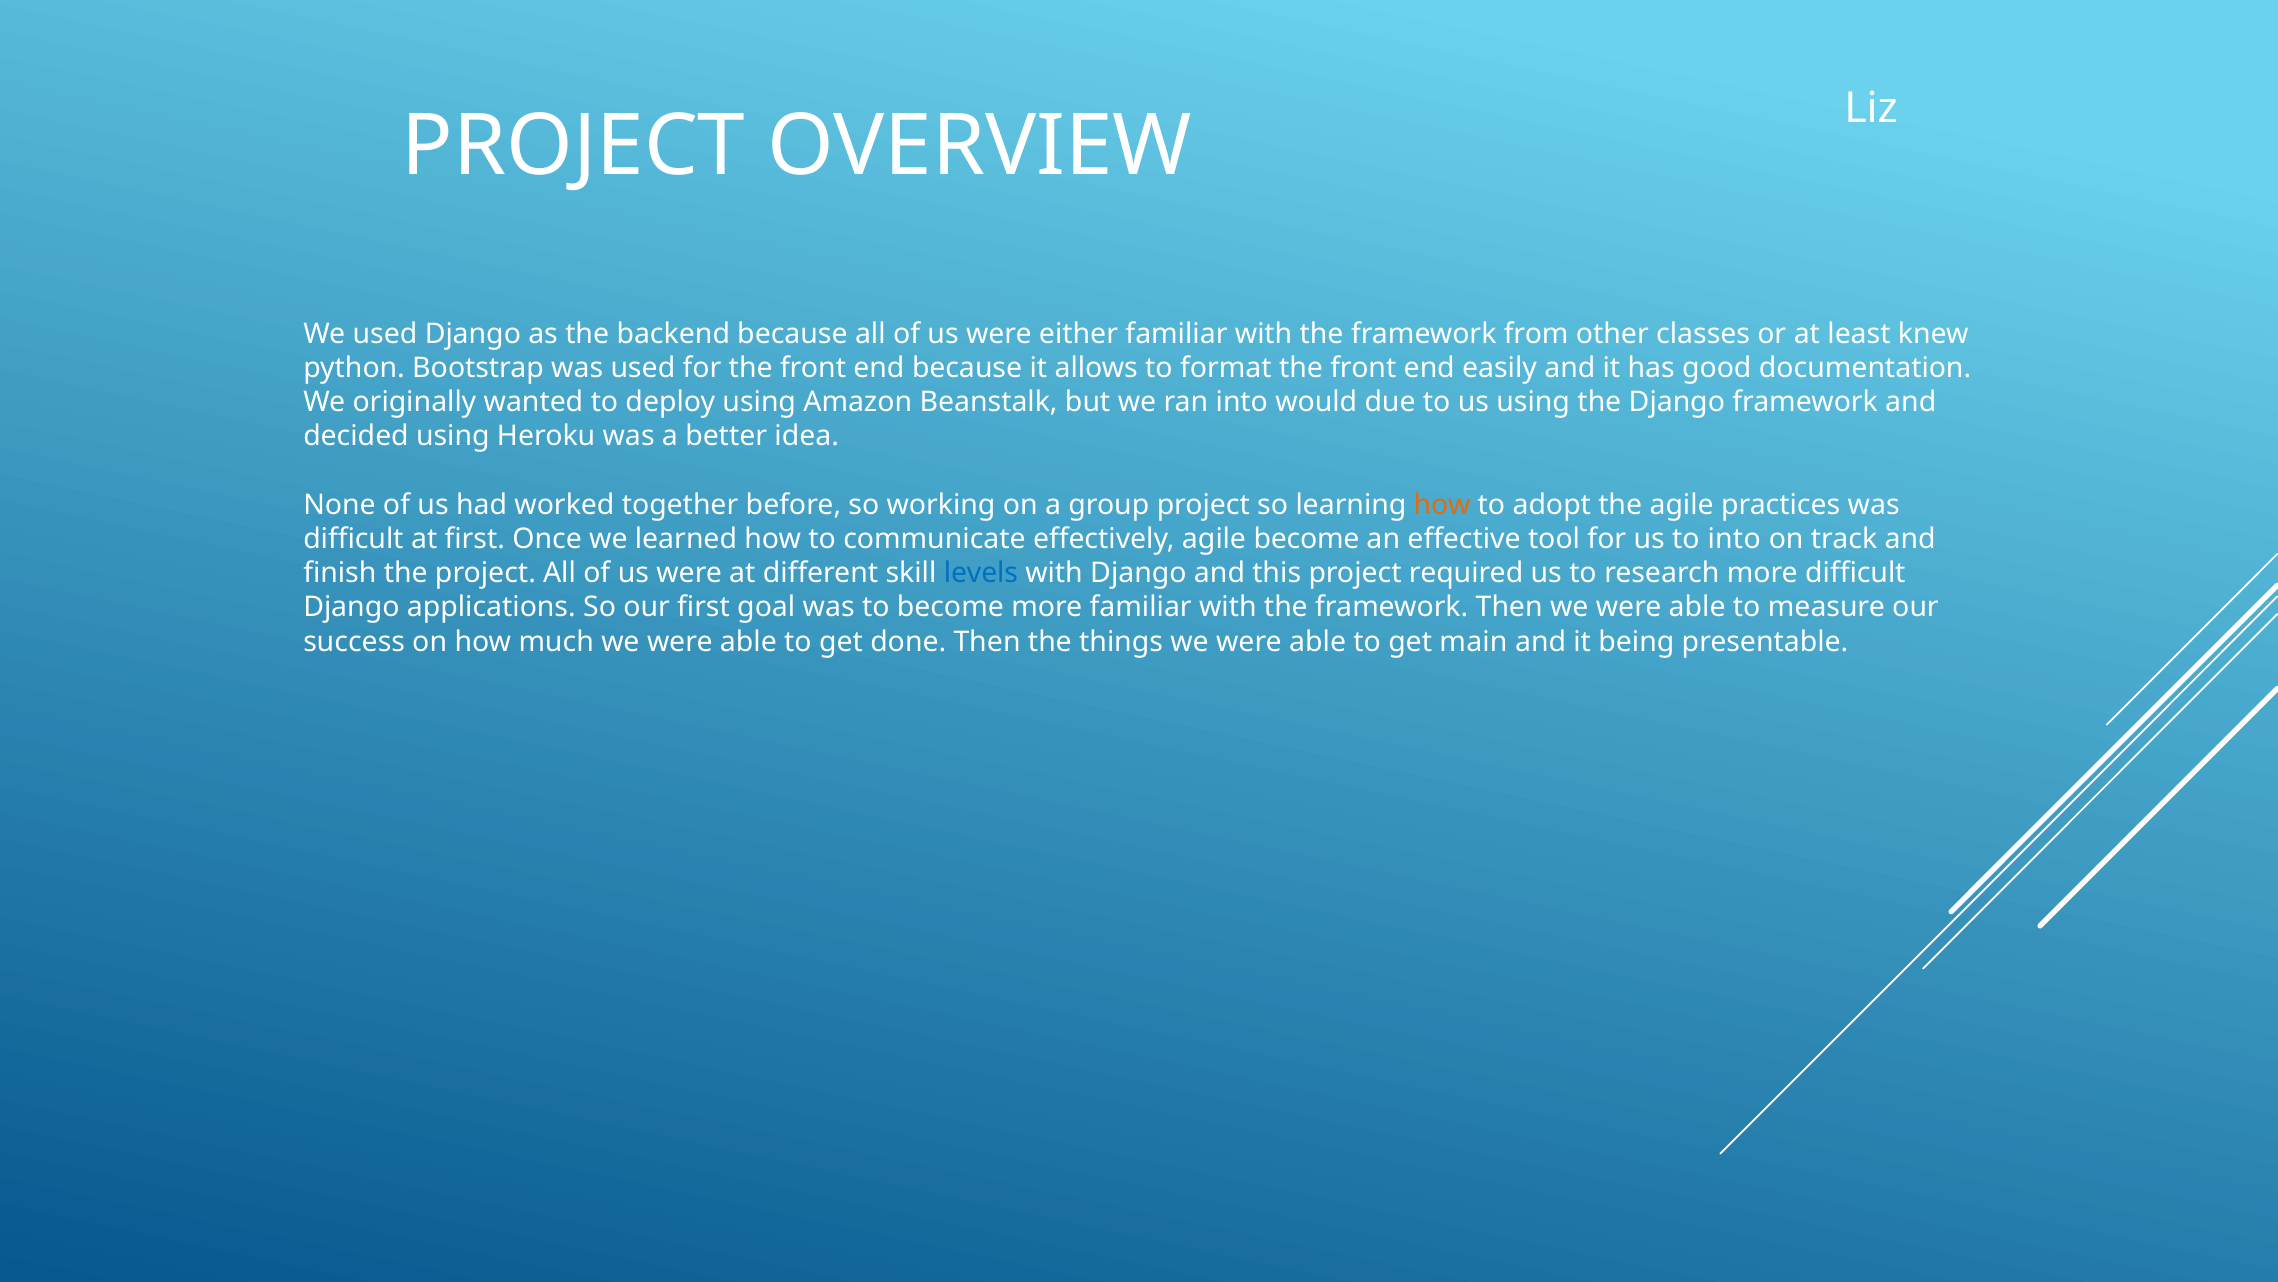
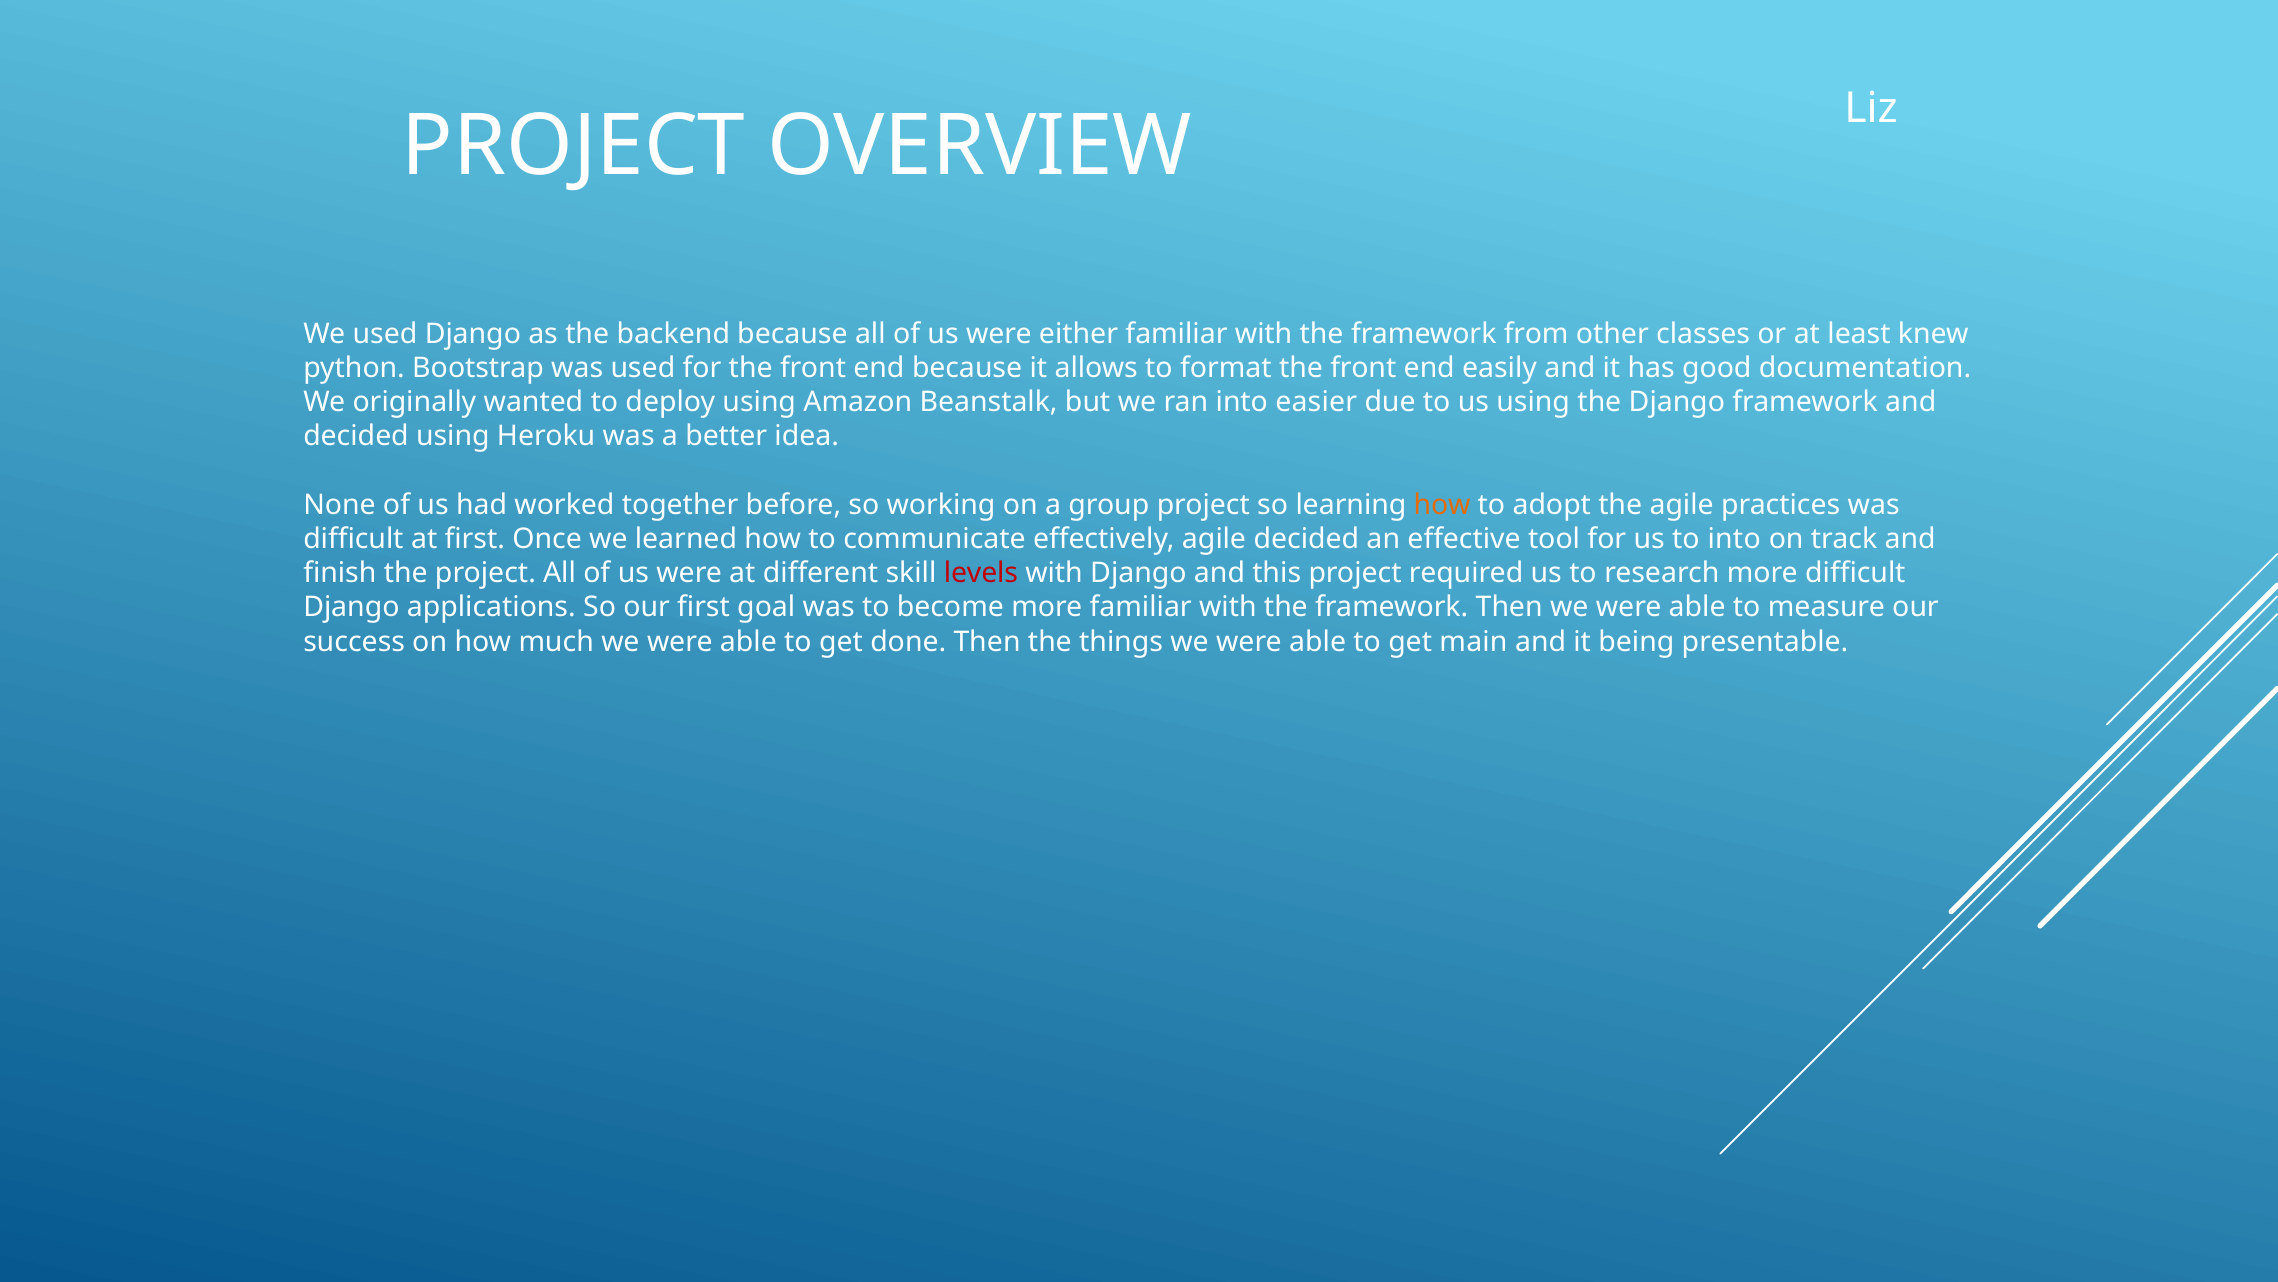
would: would -> easier (1316, 402)
agile become: become -> decided (1306, 539)
levels colour: blue -> red (981, 573)
